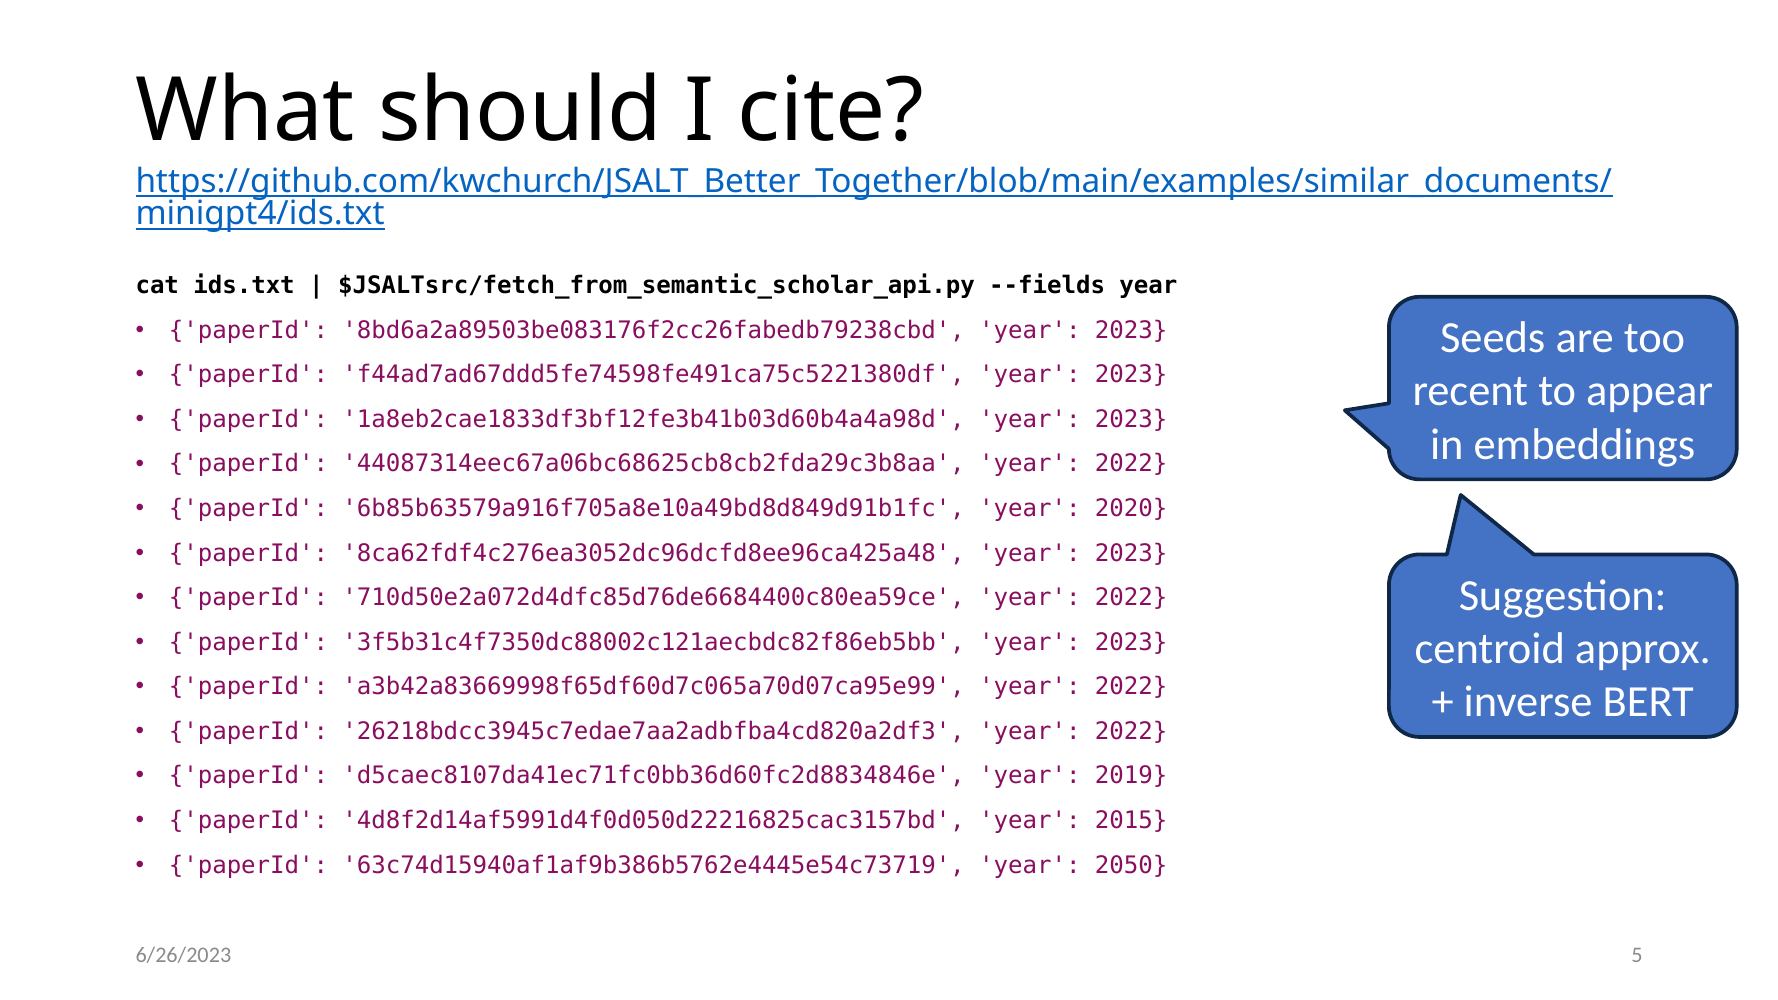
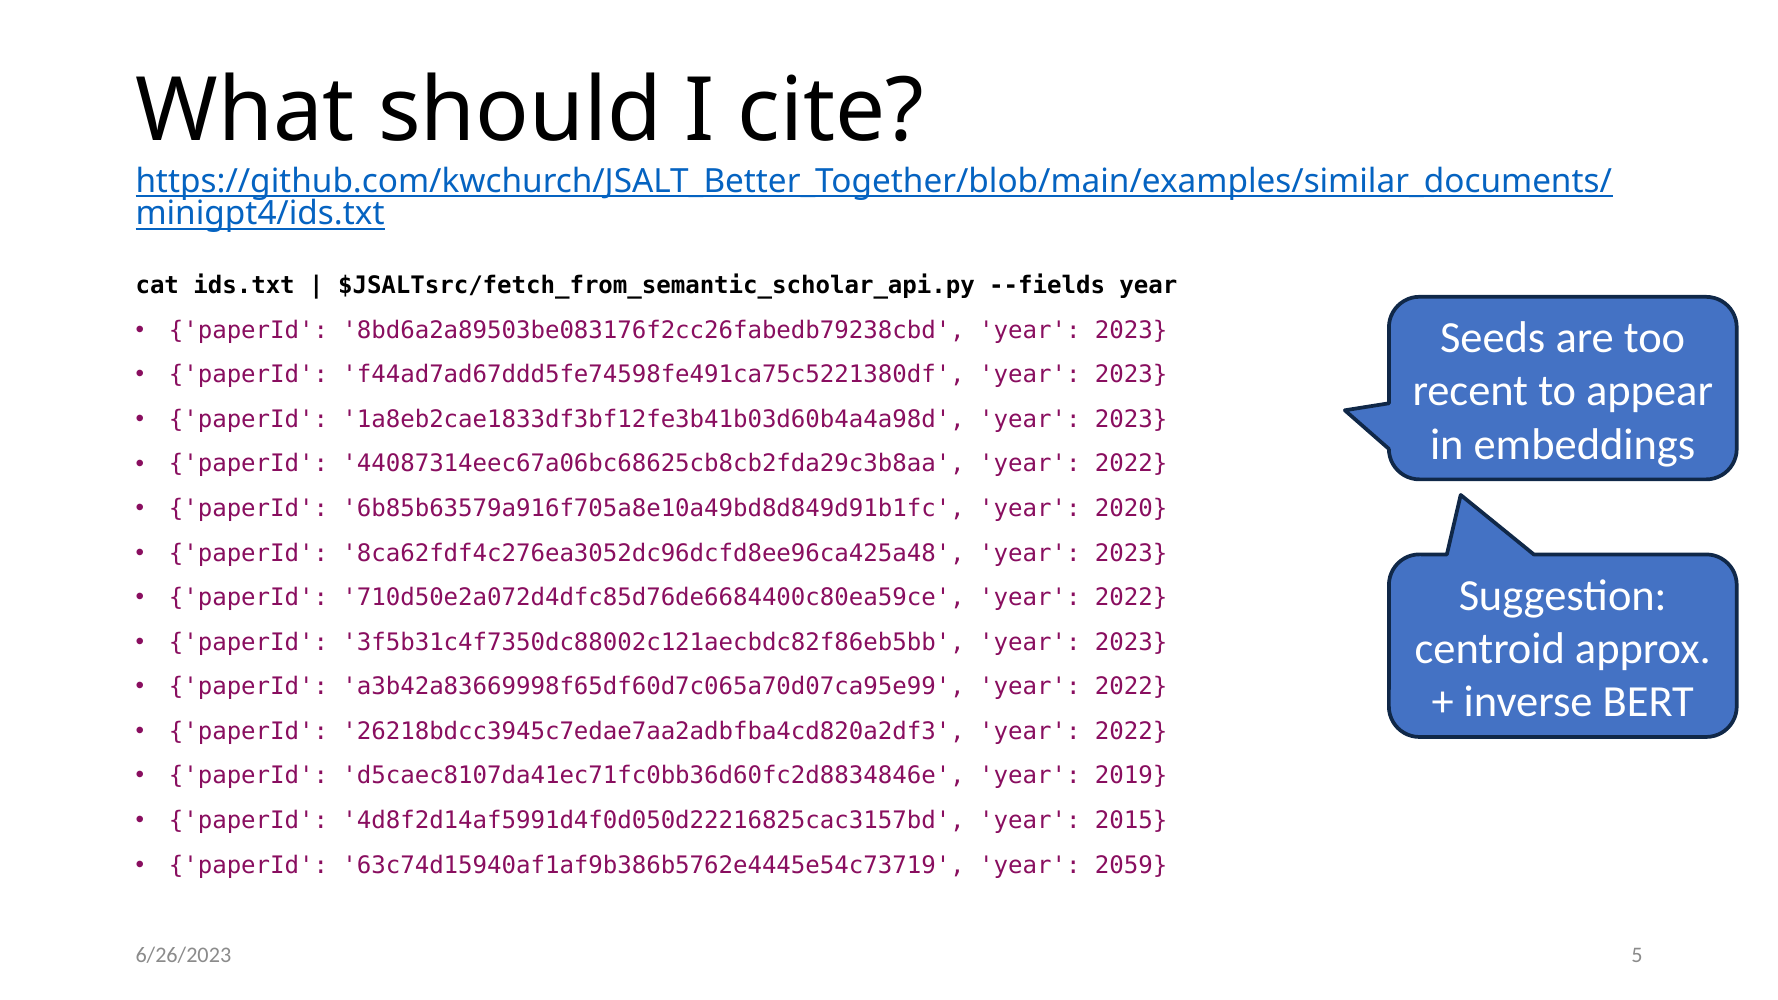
2050: 2050 -> 2059 (1131, 865)
